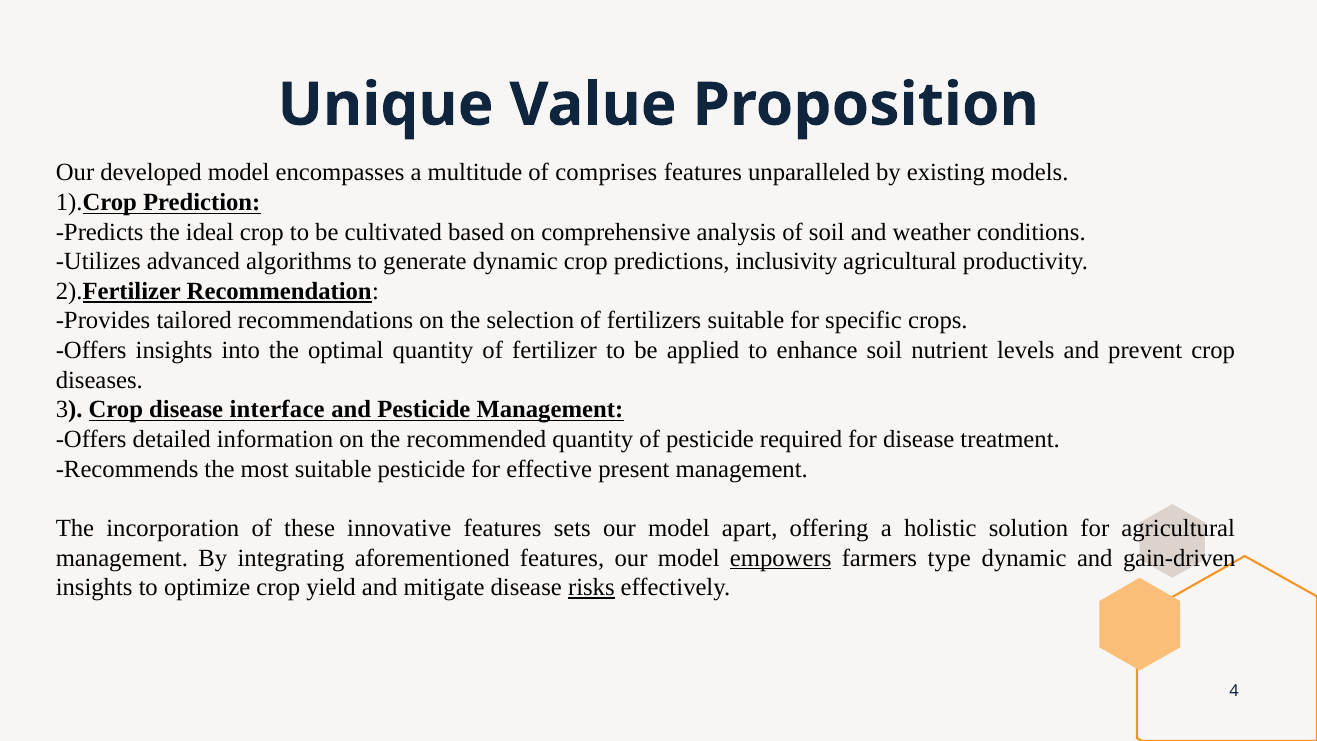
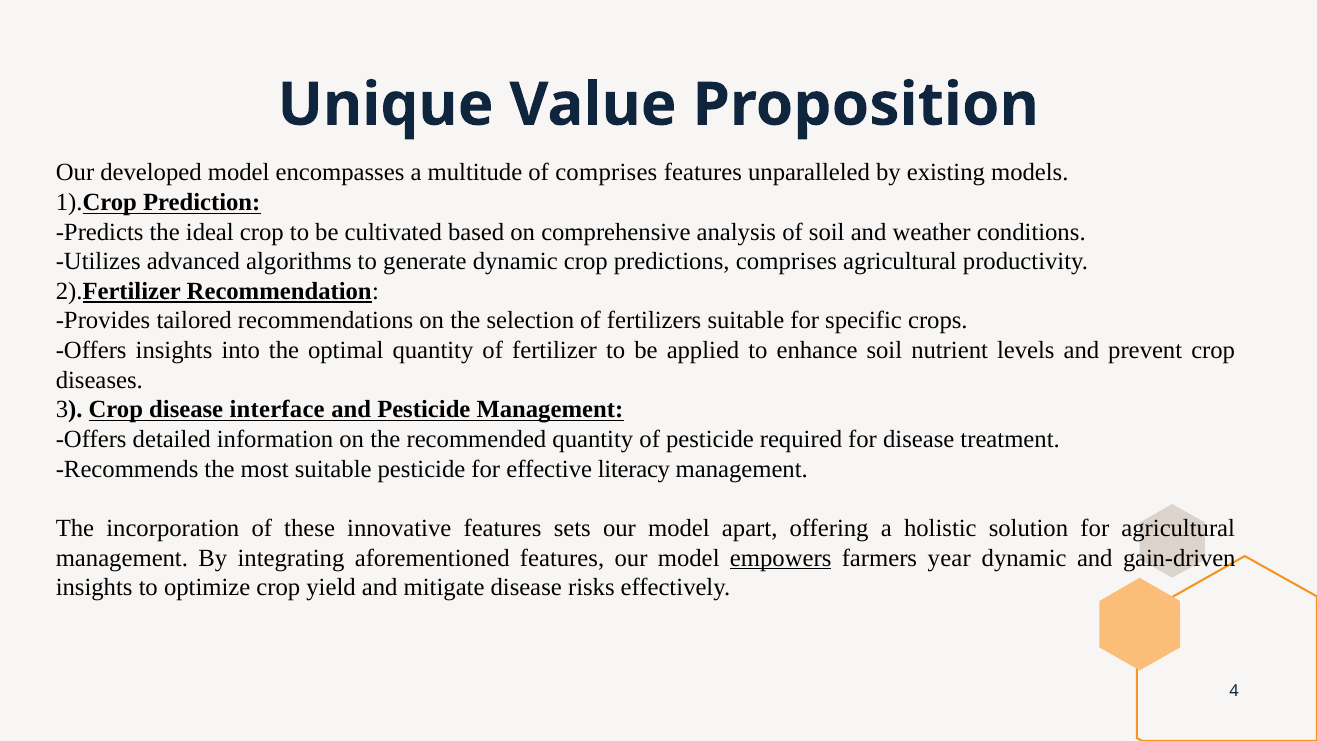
predictions inclusivity: inclusivity -> comprises (786, 261)
present: present -> literacy (634, 469)
type: type -> year (949, 558)
risks underline: present -> none (591, 587)
